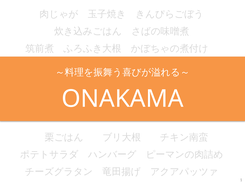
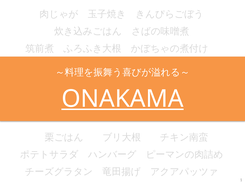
ONAKAMA underline: none -> present (122, 99)
